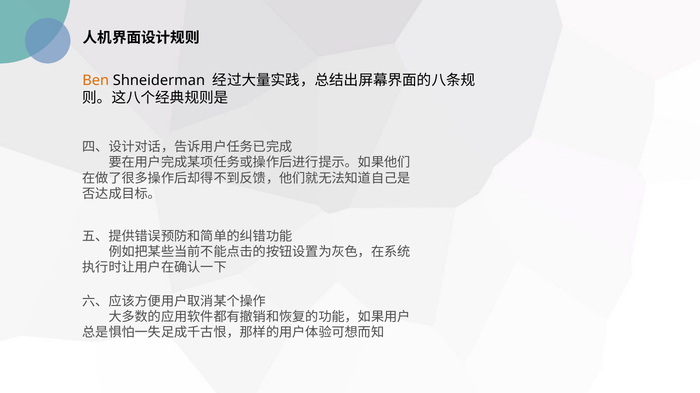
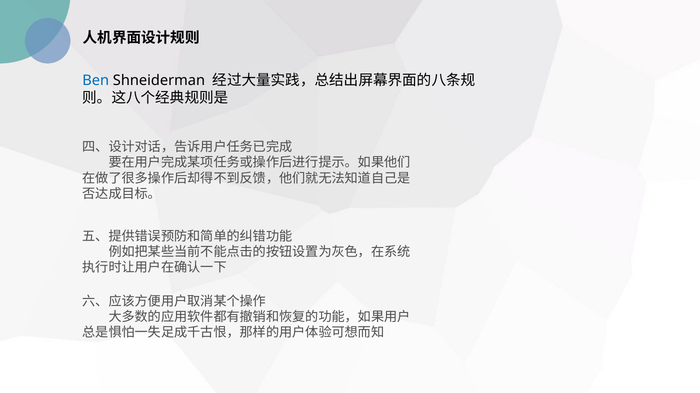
Ben colour: orange -> blue (96, 81)
